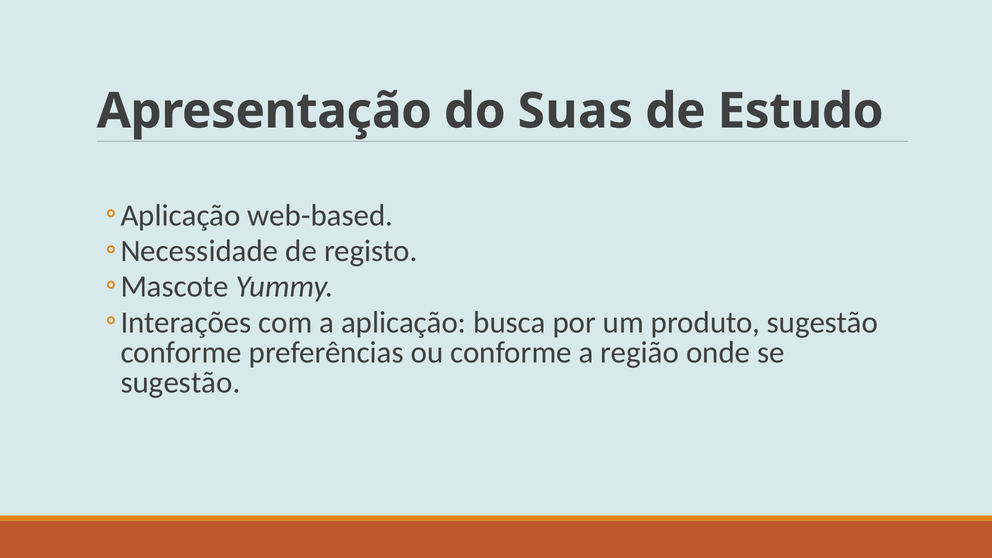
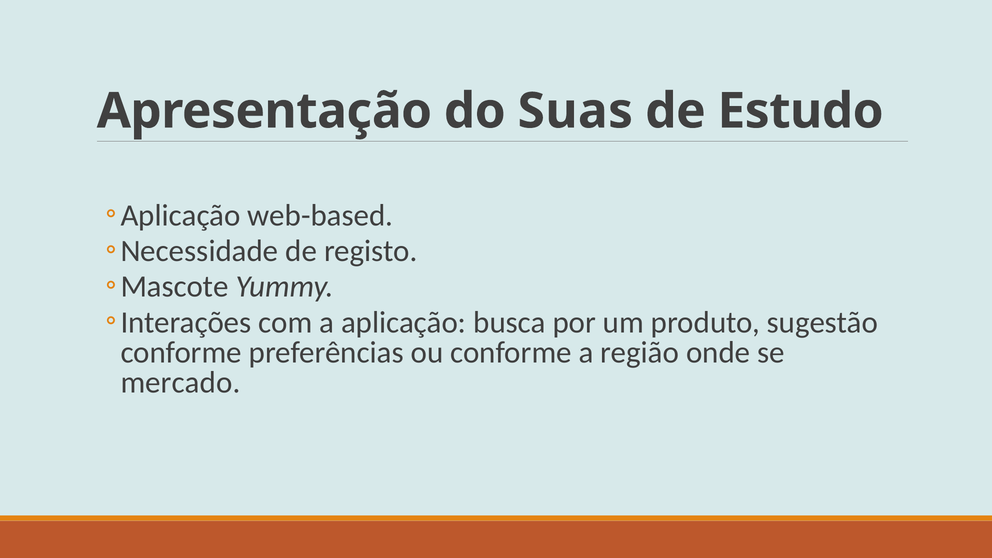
sugestão: sugestão -> mercado (180, 383)
